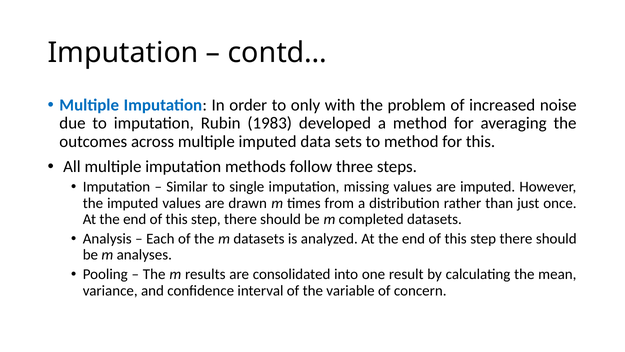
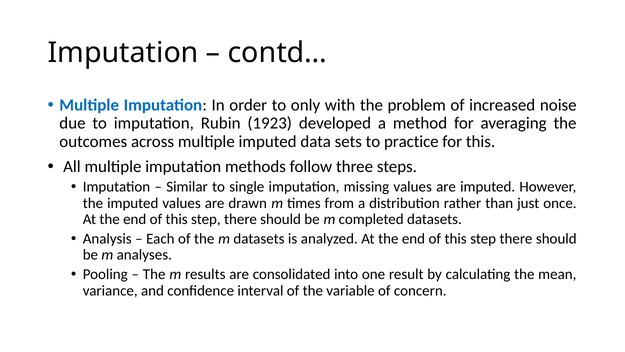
1983: 1983 -> 1923 (270, 123)
to method: method -> practice (411, 141)
